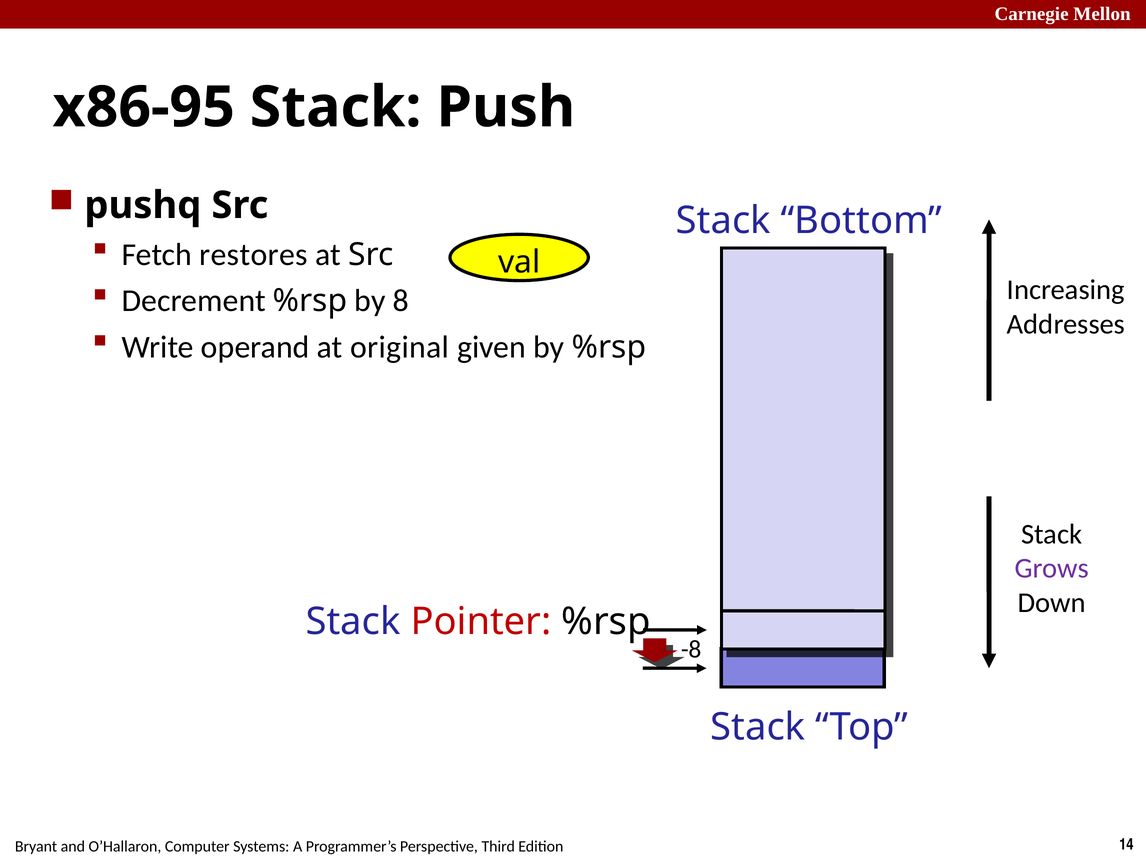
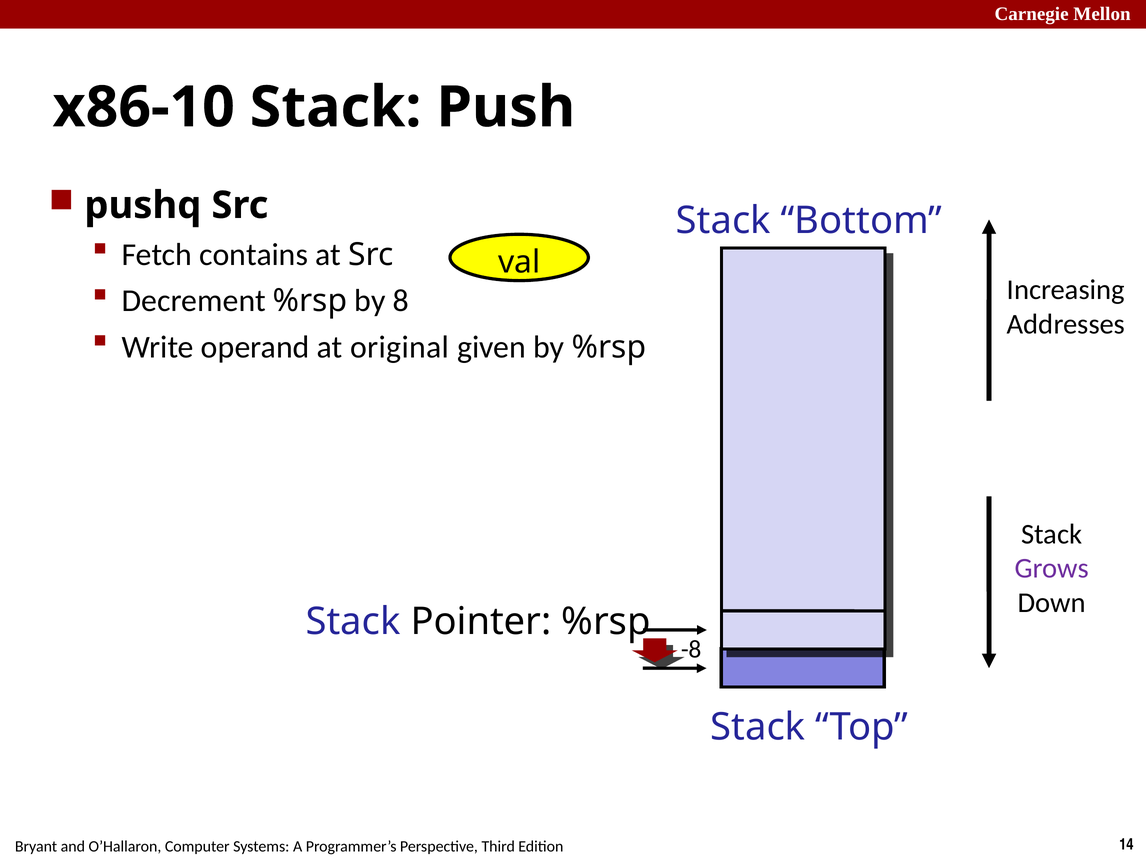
x86-95: x86-95 -> x86-10 (144, 107)
restores: restores -> contains (254, 255)
Pointer colour: red -> black (481, 622)
